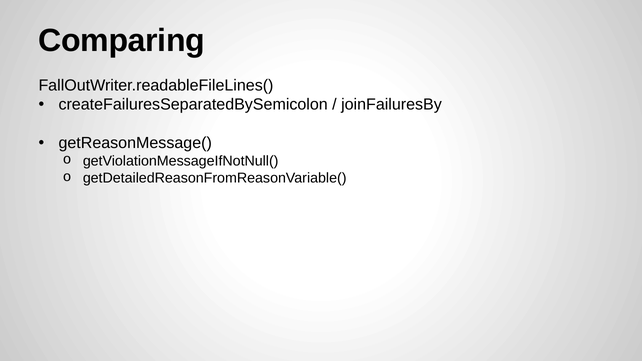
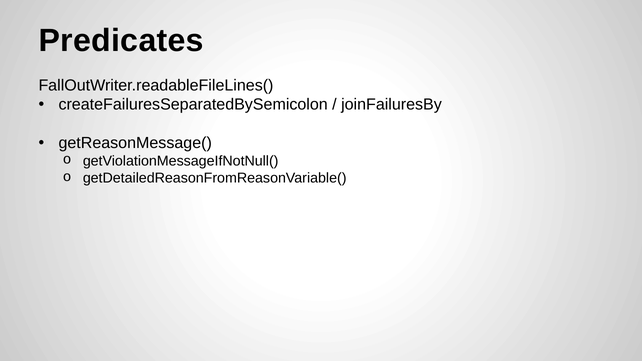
Comparing: Comparing -> Predicates (121, 40)
